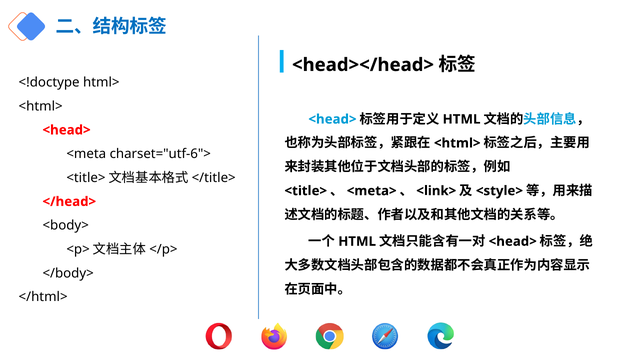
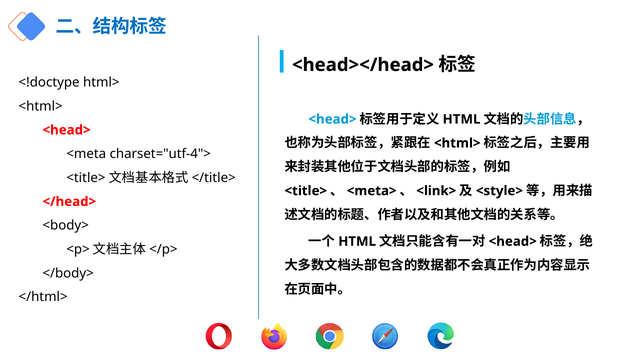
charset="utf-6">: charset="utf-6"> -> charset="utf-4"> (160, 154)
